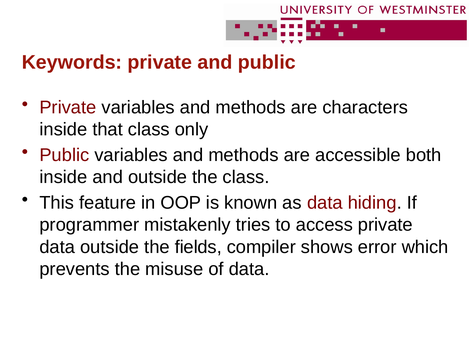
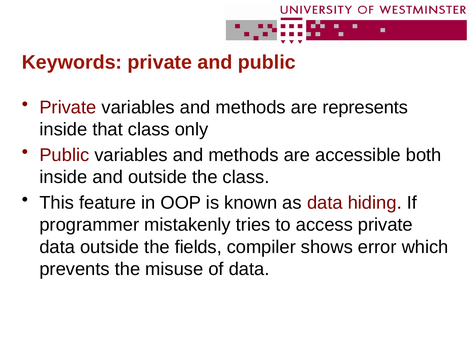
characters: characters -> represents (365, 107)
